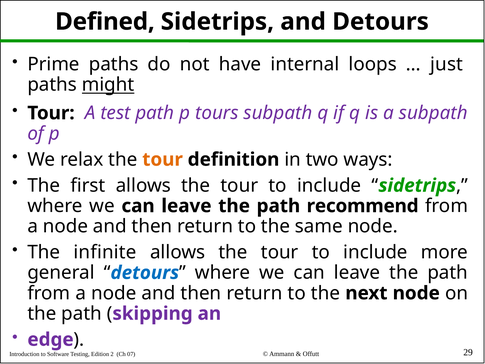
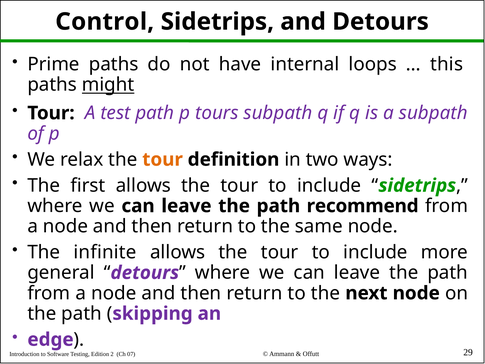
Defined: Defined -> Control (105, 22)
just: just -> this (447, 64)
detours colour: blue -> purple (145, 273)
